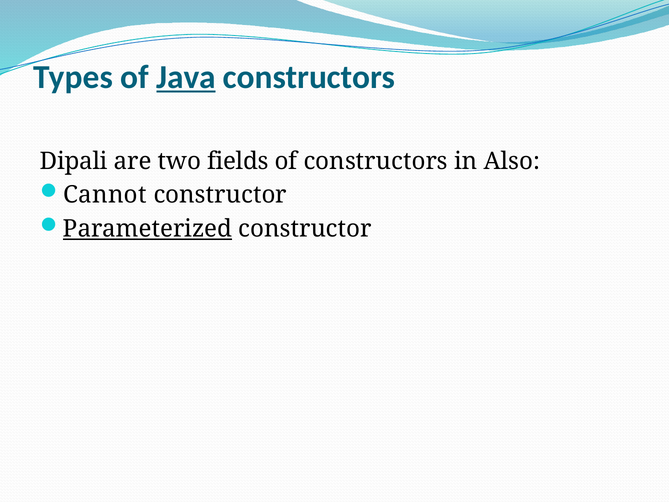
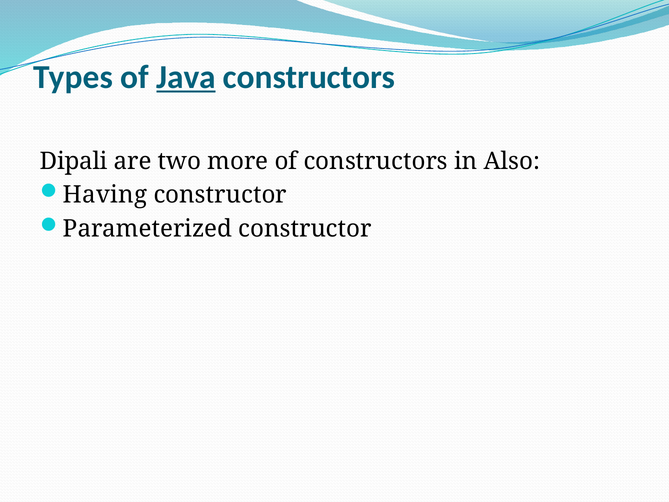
fields: fields -> more (238, 161)
Cannot: Cannot -> Having (105, 195)
Parameterized underline: present -> none (148, 229)
